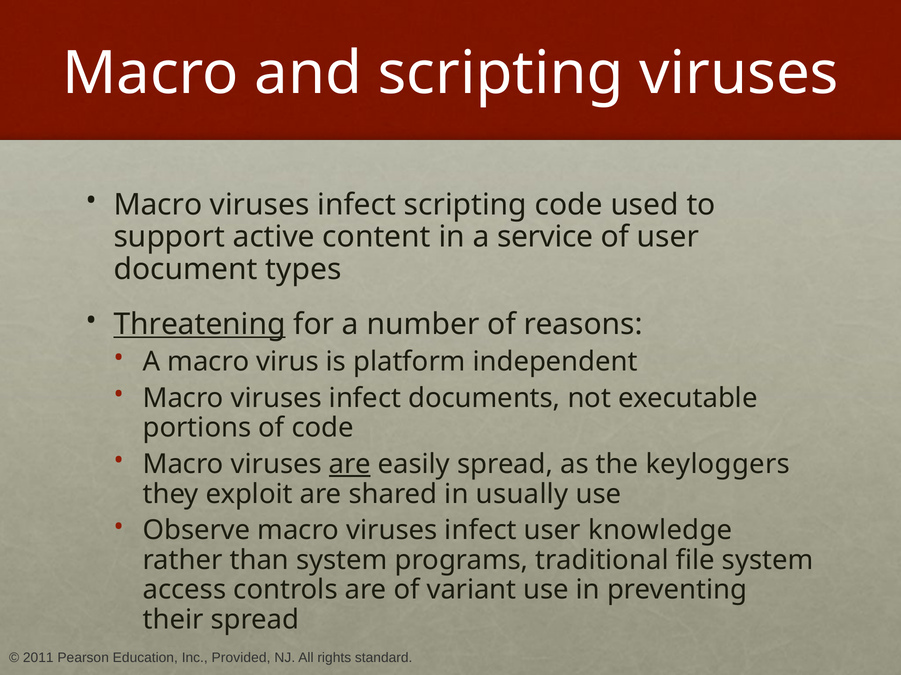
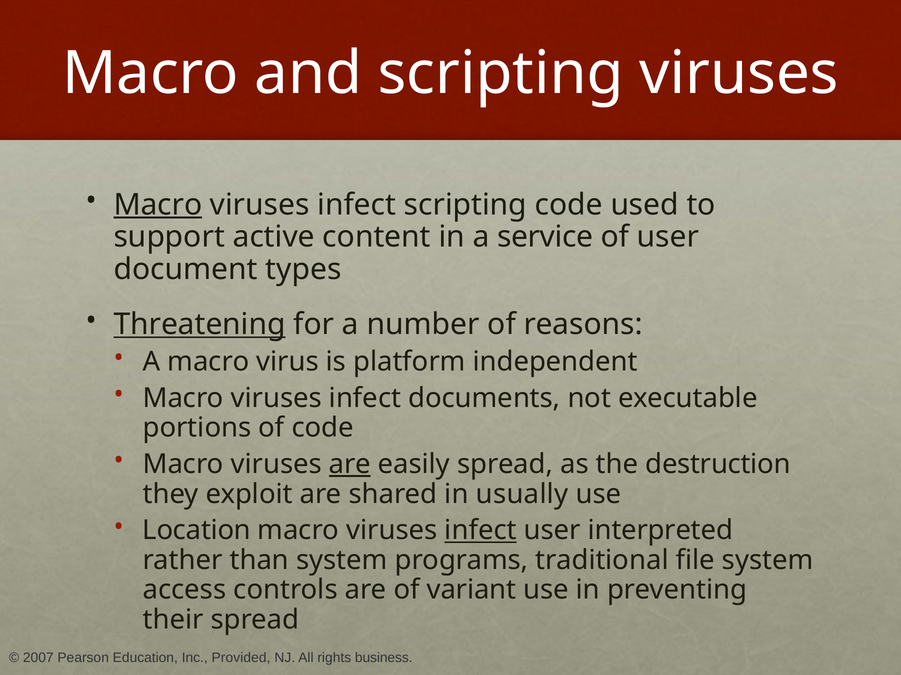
Macro underline: none -> present (158, 205)
keyloggers: keyloggers -> destruction (718, 465)
Observe: Observe -> Location (197, 531)
infect underline: none -> present (481, 531)
knowledge: knowledge -> interpreted (660, 531)
2011: 2011 -> 2007 (38, 659)
standard: standard -> business (384, 659)
